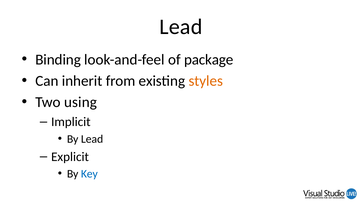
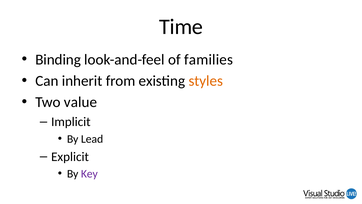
Lead: Lead -> Time (181, 27)
package: package -> families (209, 59)
using: using -> value (81, 102)
Key colour: blue -> purple (89, 173)
